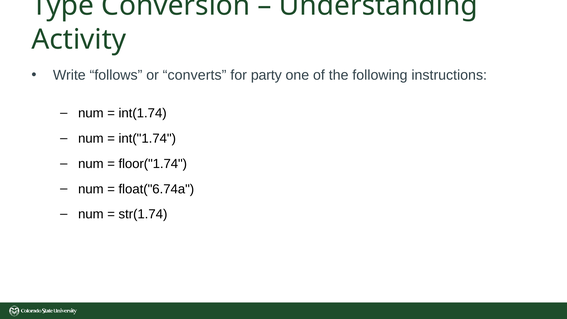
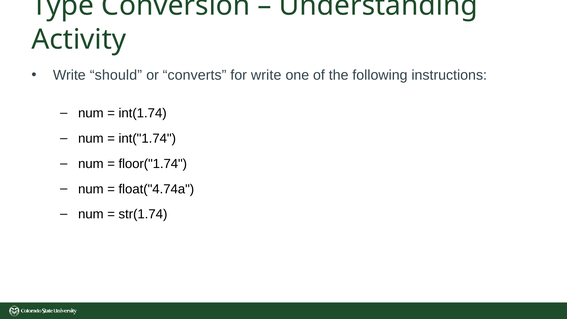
follows: follows -> should (116, 75)
for party: party -> write (266, 75)
float("6.74a: float("6.74a -> float("4.74a (156, 189)
